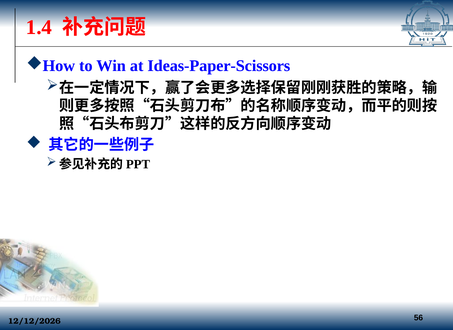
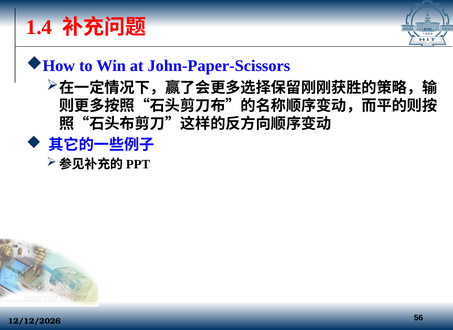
Ideas-Paper-Scissors: Ideas-Paper-Scissors -> John-Paper-Scissors (219, 66)
